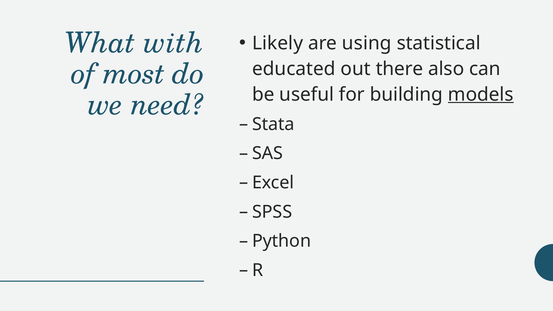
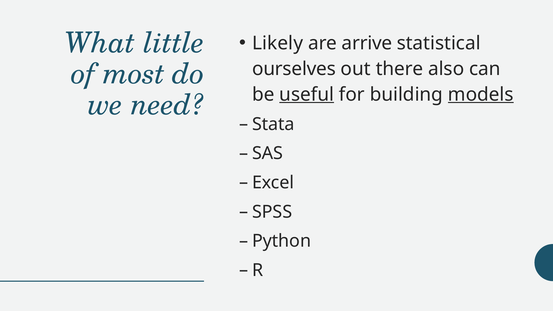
with: with -> little (174, 43)
using: using -> arrive (367, 43)
educated: educated -> ourselves (294, 69)
useful underline: none -> present (307, 94)
